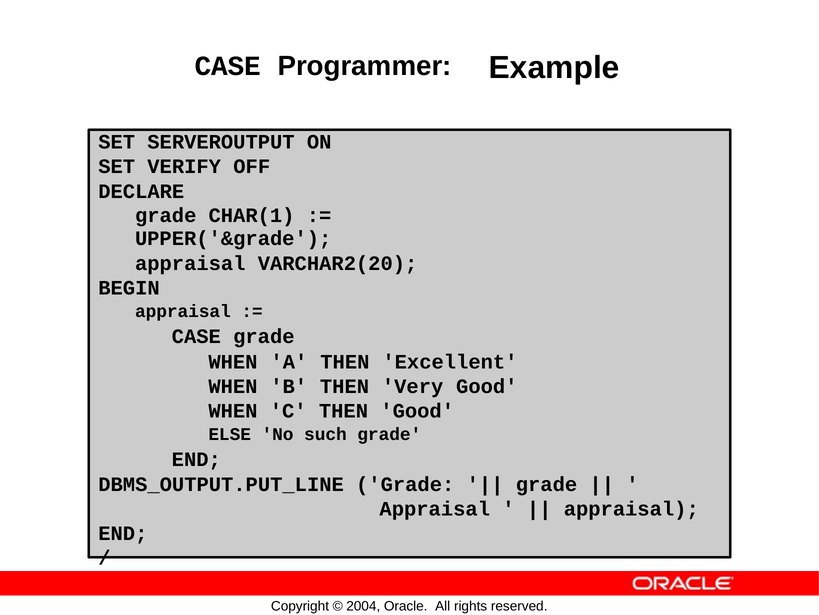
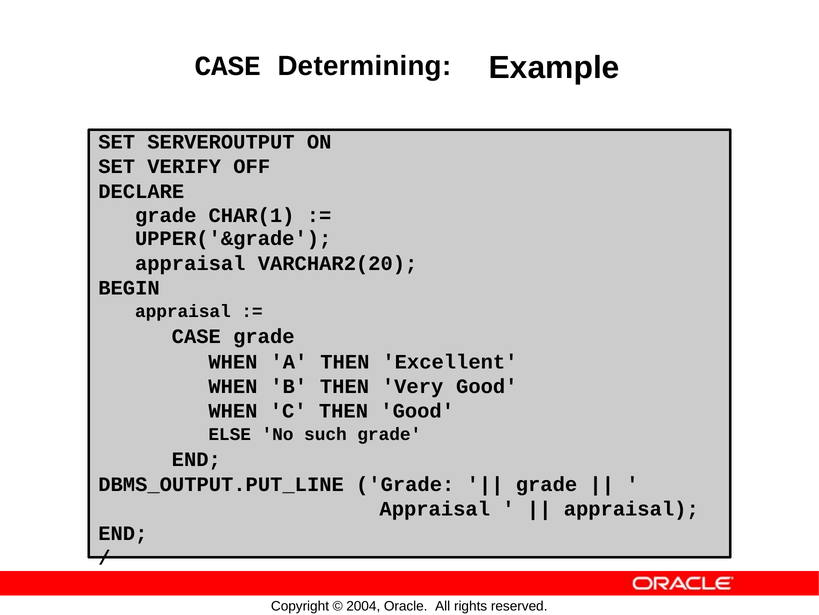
Programmer: Programmer -> Determining (365, 66)
